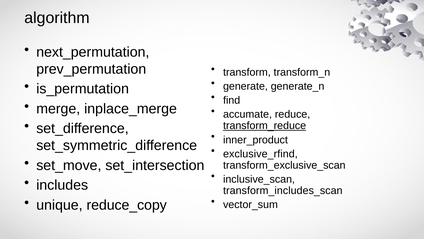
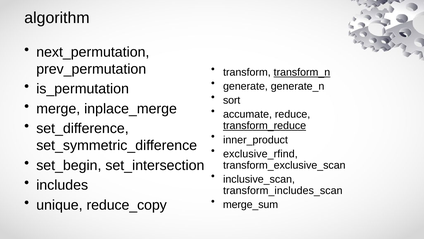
transform_n underline: none -> present (302, 72)
find: find -> sort (232, 100)
set_move: set_move -> set_begin (69, 165)
vector_sum: vector_sum -> merge_sum (251, 204)
